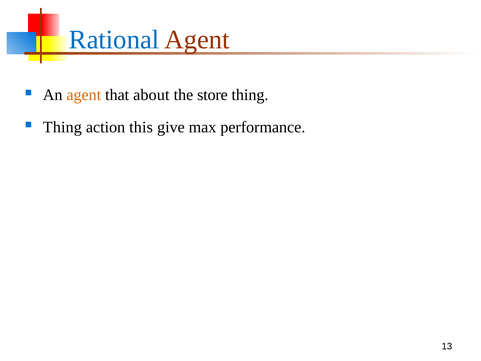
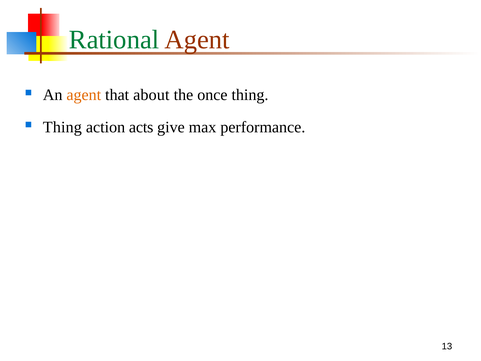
Rational colour: blue -> green (114, 40)
store: store -> once (212, 95)
this: this -> acts (141, 127)
